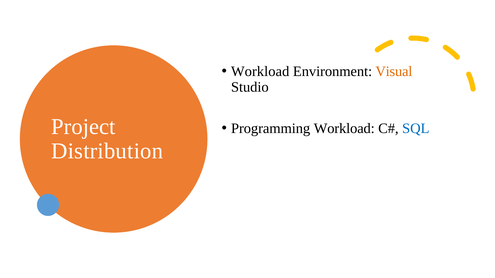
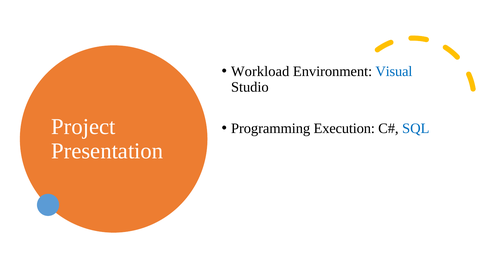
Visual colour: orange -> blue (394, 72)
Programming Workload: Workload -> Execution (344, 129)
Distribution: Distribution -> Presentation (107, 151)
